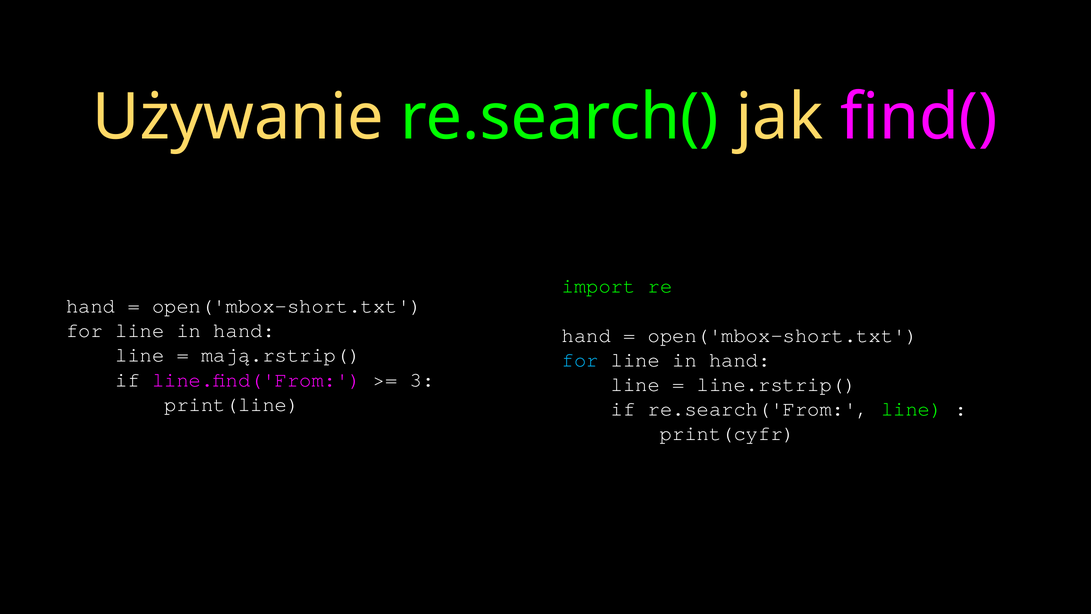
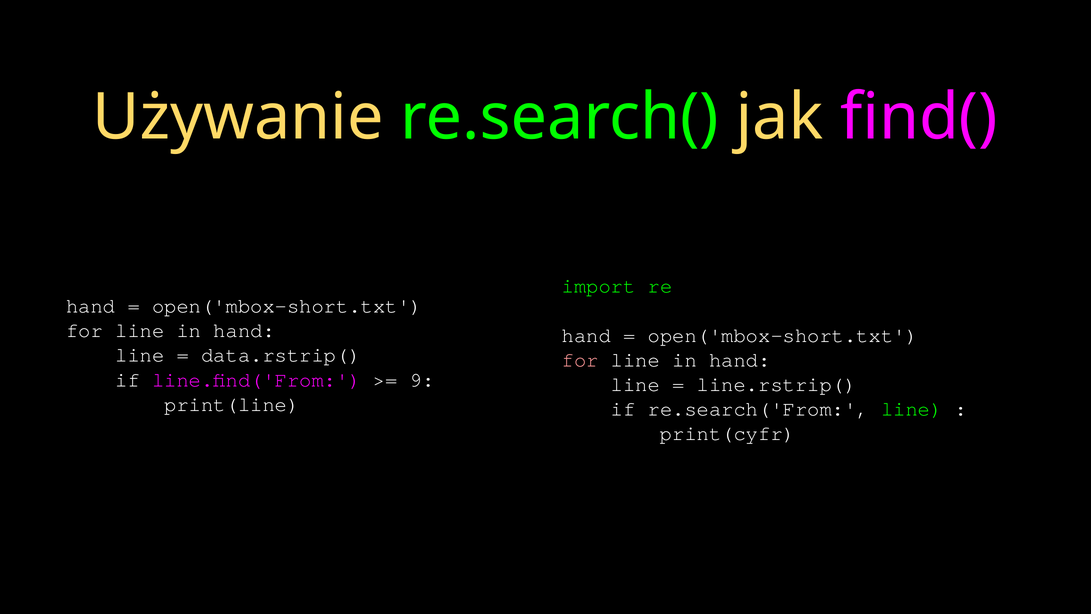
mają.rstrip(: mają.rstrip( -> data.rstrip( (281, 355)
for colour: light blue -> pink (580, 360)
3: 3 -> 9 (422, 380)
